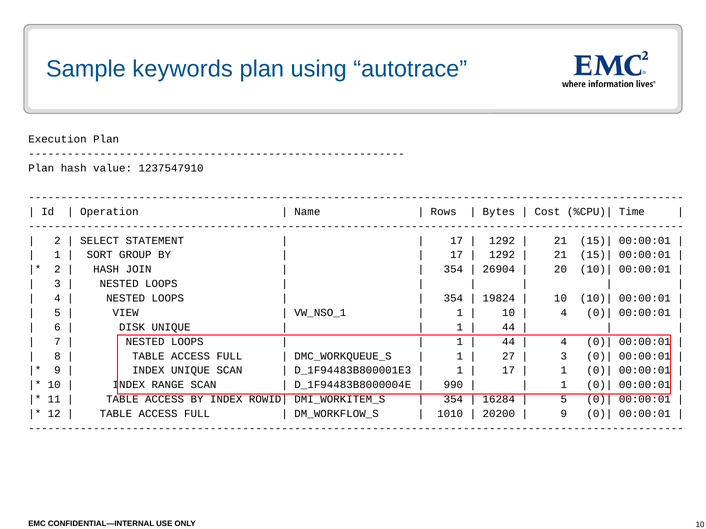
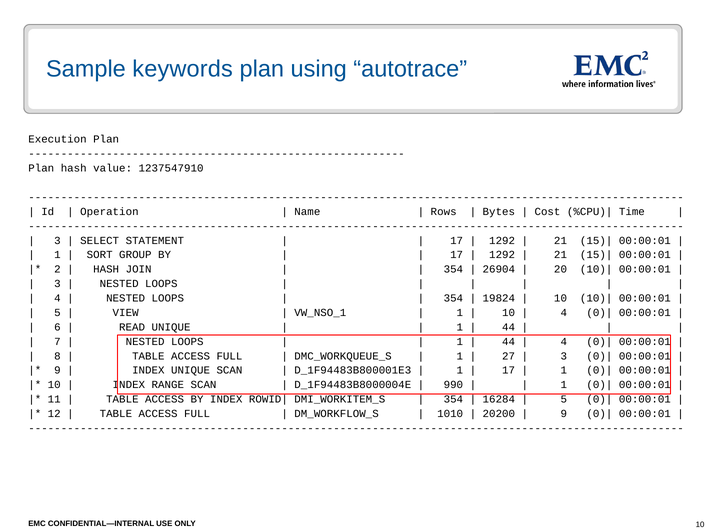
2: 2 -> 3 (57, 241)
DISK: DISK -> READ (132, 327)
